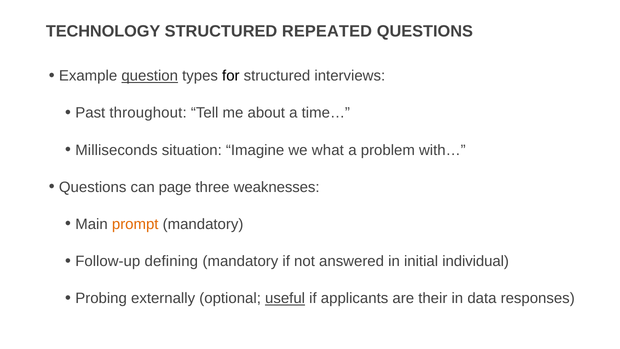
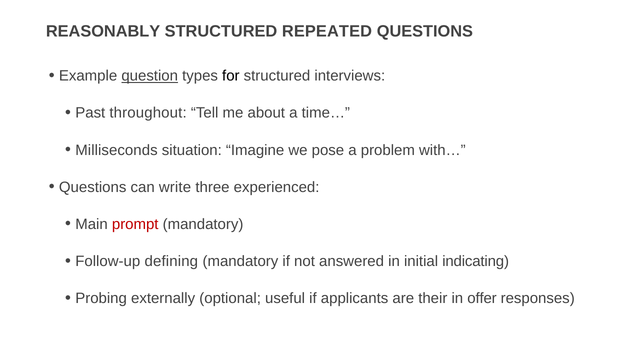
TECHNOLOGY: TECHNOLOGY -> REASONABLY (103, 31)
what: what -> pose (328, 150)
page: page -> write (175, 187)
weaknesses: weaknesses -> experienced (277, 187)
prompt colour: orange -> red (135, 224)
individual: individual -> indicating (476, 261)
useful underline: present -> none (285, 298)
data: data -> offer (482, 298)
